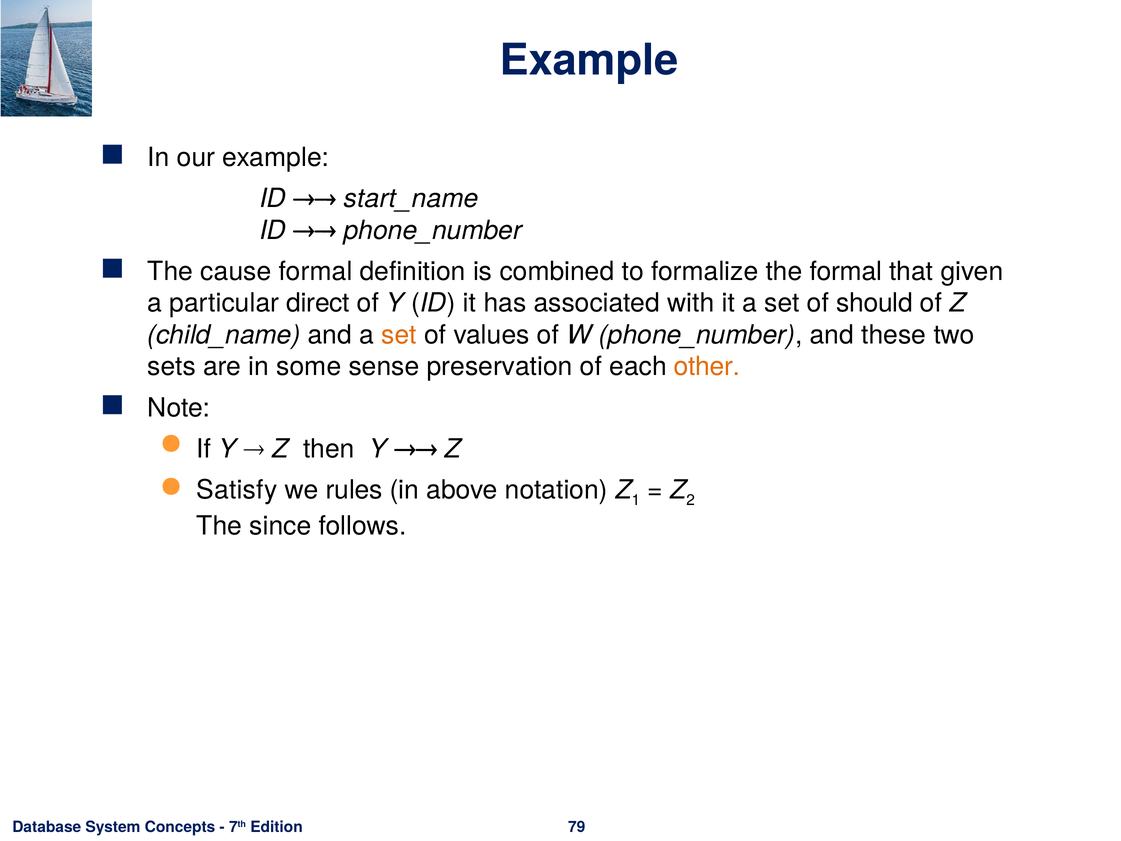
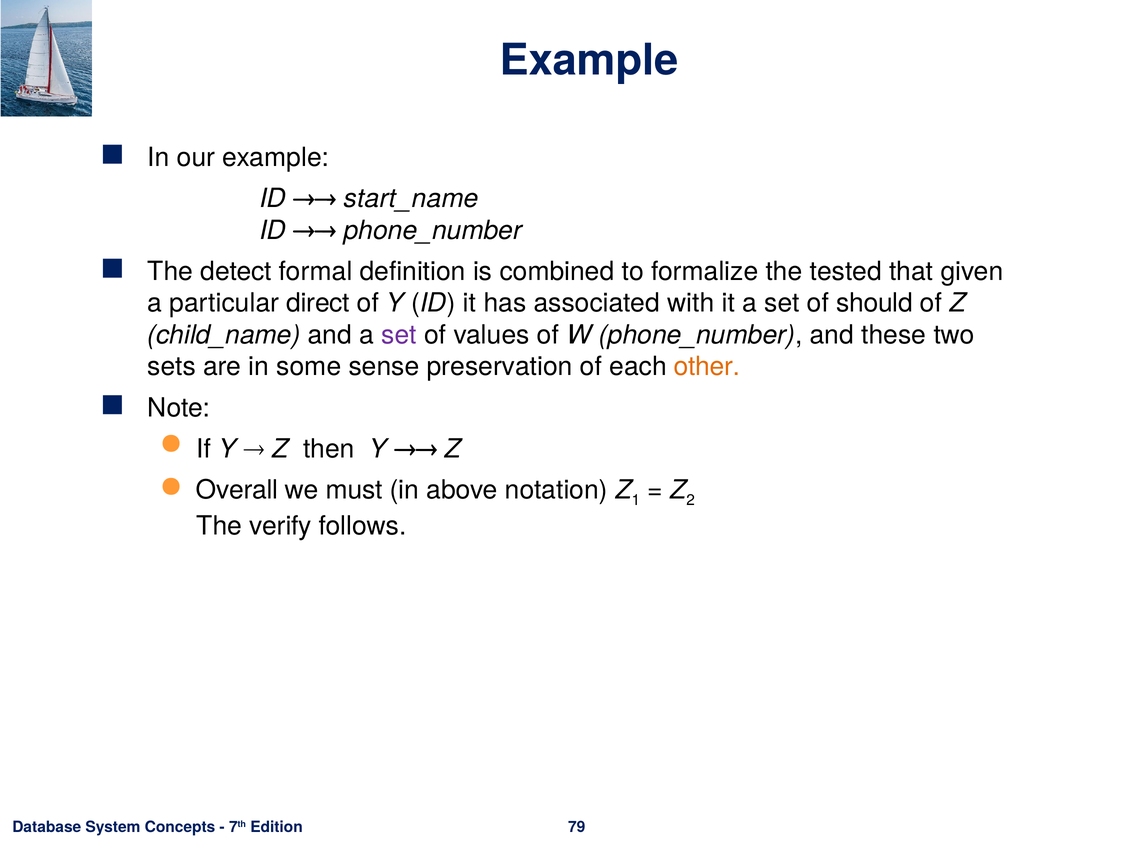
cause: cause -> detect (236, 271)
the formal: formal -> tested (846, 271)
set colour: orange -> purple (399, 335)
Satisfy: Satisfy -> Overall (237, 490)
rules: rules -> must (354, 490)
since: since -> verify (281, 526)
